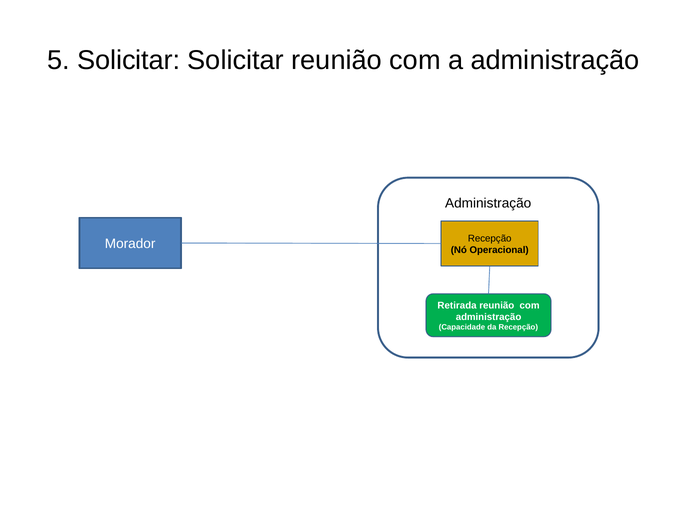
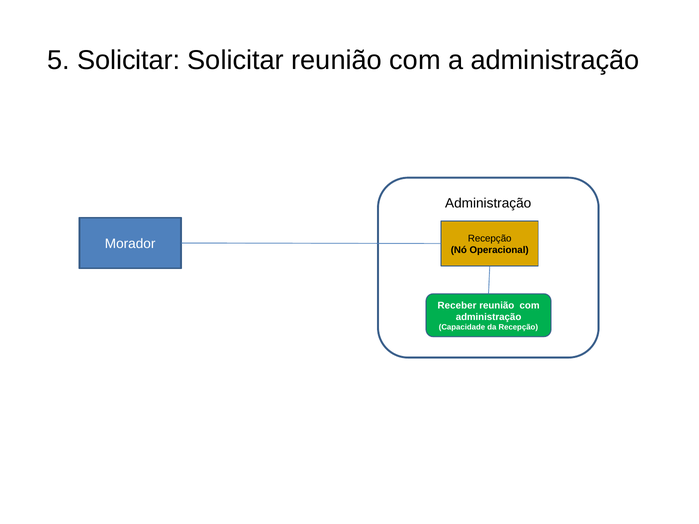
Retirada: Retirada -> Receber (457, 306)
